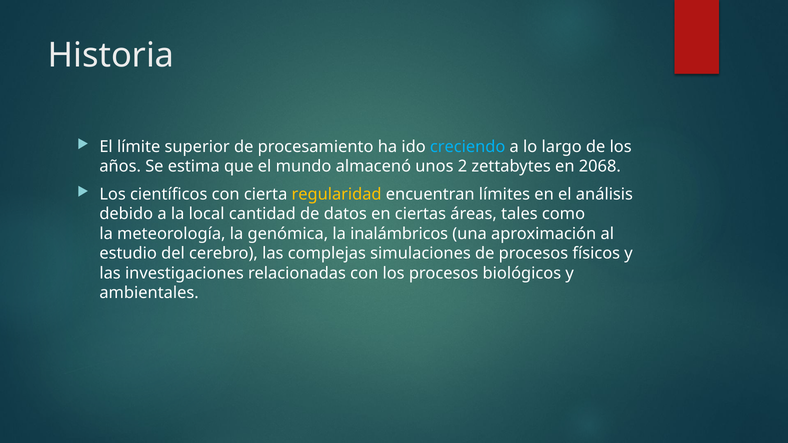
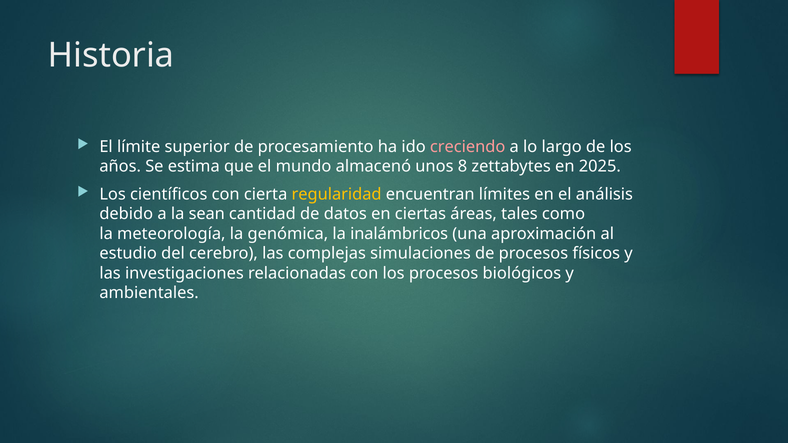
creciendo colour: light blue -> pink (468, 147)
2: 2 -> 8 (462, 166)
2068: 2068 -> 2025 (600, 166)
local: local -> sean (207, 214)
